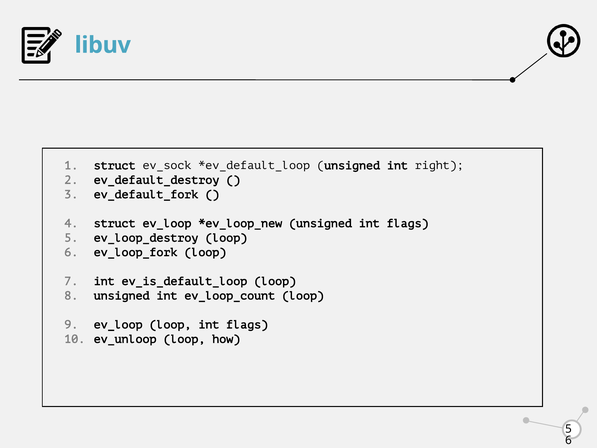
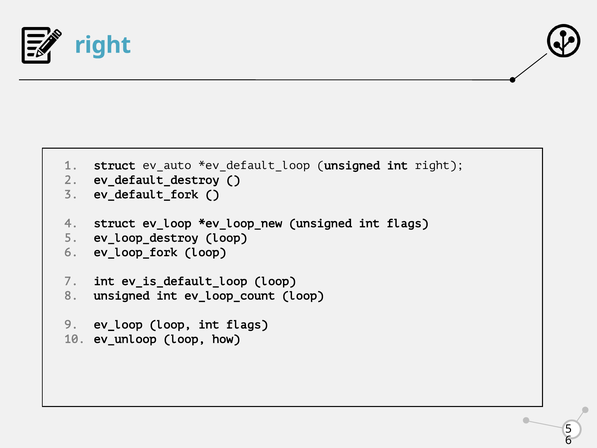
libuv: libuv -> right (103, 45)
ev_sock: ev_sock -> ev_auto (167, 165)
